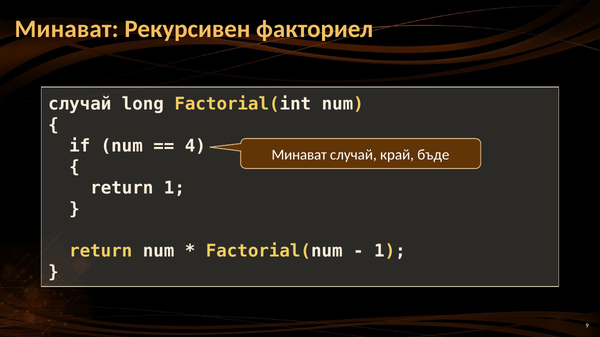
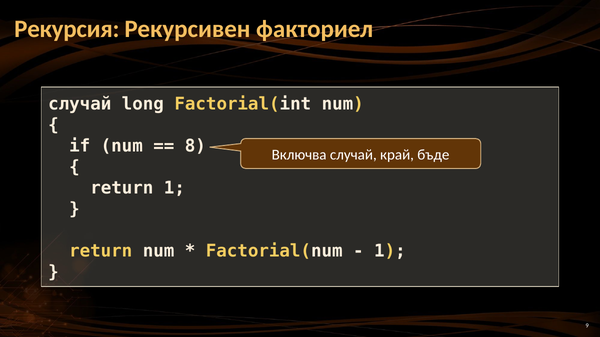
Минават: Минават -> Рекурсия (67, 29)
4: 4 -> 8 (195, 146)
Минават: Минават -> Включва (299, 155)
